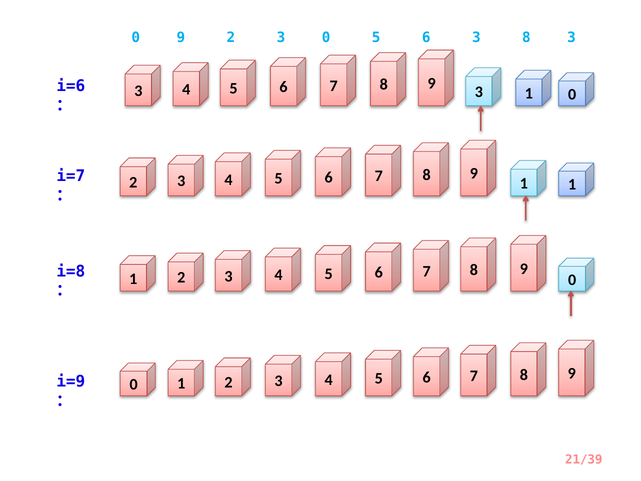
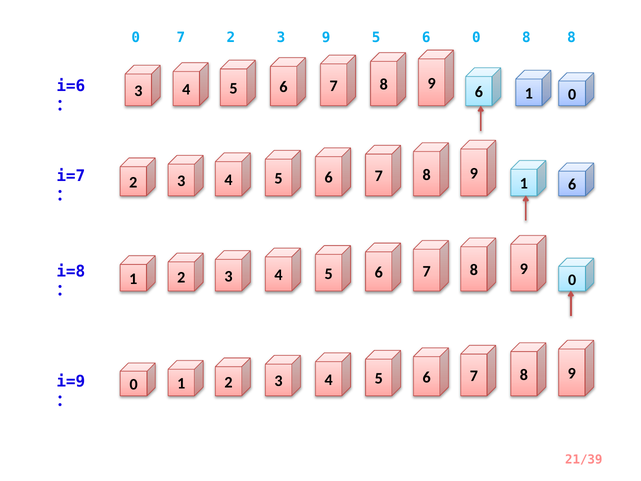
0 9: 9 -> 7 (181, 38)
3 0: 0 -> 9 (326, 38)
6 3: 3 -> 0 (476, 38)
8 3: 3 -> 8 (571, 38)
3 3: 3 -> 6 (479, 92)
1 1: 1 -> 6 (572, 185)
